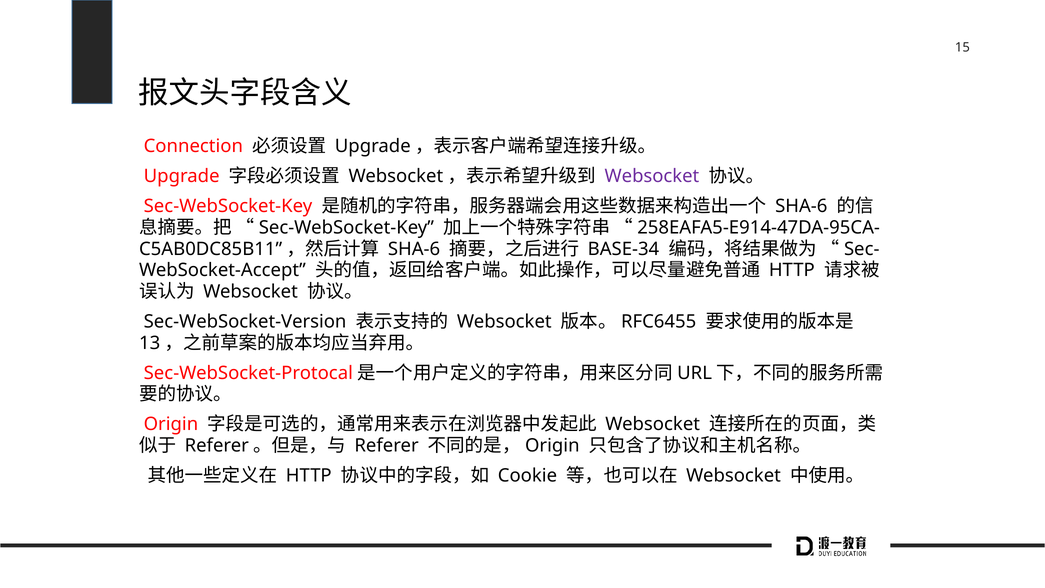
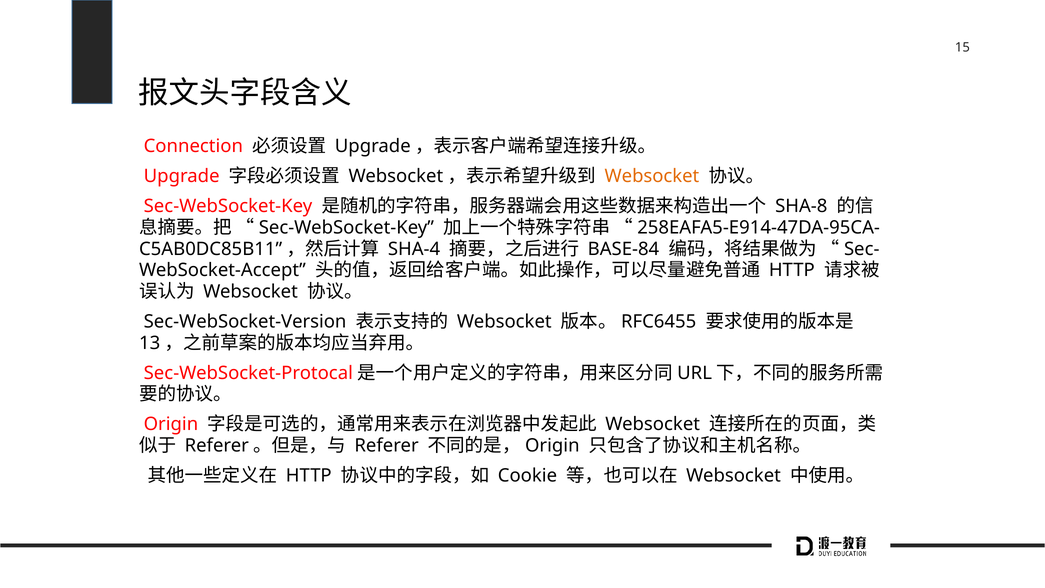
Websocket colour: purple -> orange (652, 176)
SHA-6: SHA-6 -> SHA-8 (801, 206)
SHA-6: SHA-6 -> SHA-4 (414, 249)
BASE-34: BASE-34 -> BASE-84 (623, 249)
